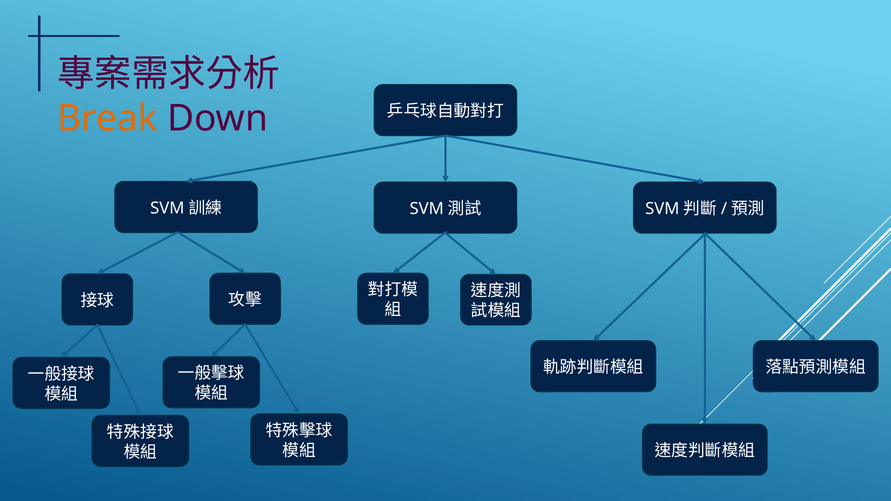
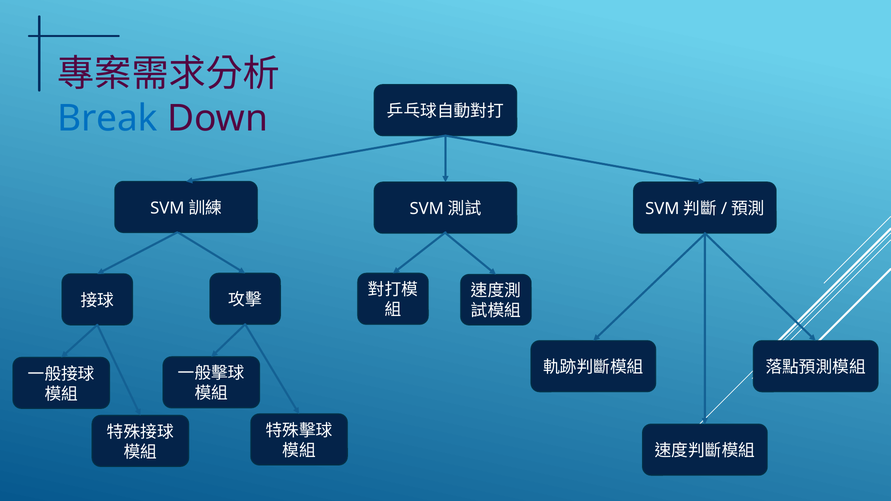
Break colour: orange -> blue (108, 119)
